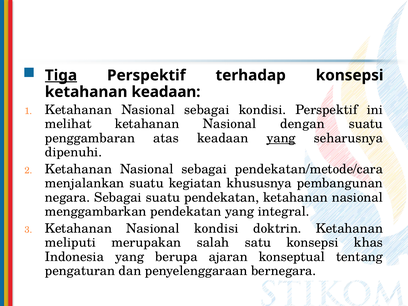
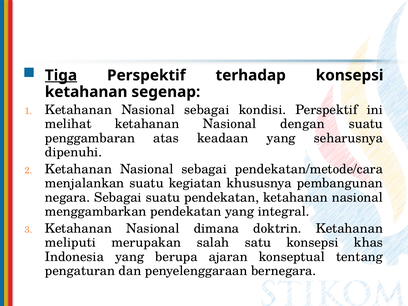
ketahanan keadaan: keadaan -> segenap (166, 92)
yang underline: present -> none (281, 138)
Nasional kondisi: kondisi -> dimana (216, 229)
